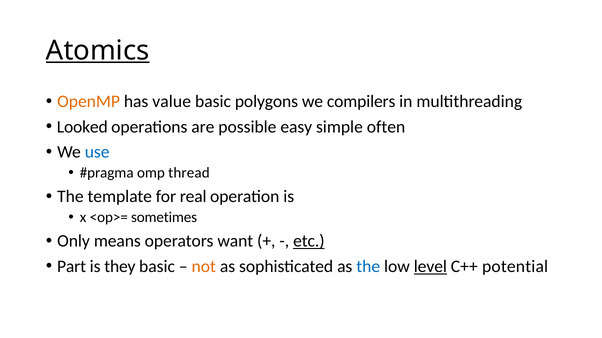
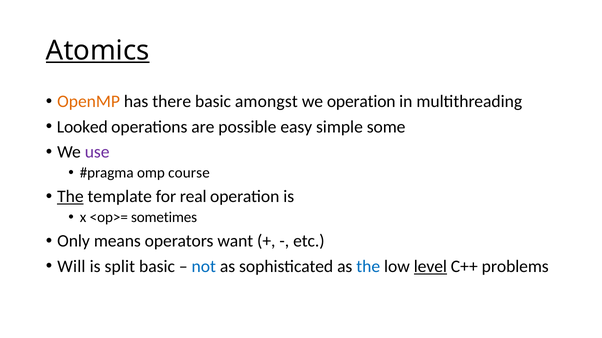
value: value -> there (172, 102)
polygons: polygons -> amongst (266, 102)
we compilers: compilers -> operation (361, 102)
often: often -> some (386, 127)
use colour: blue -> purple (97, 152)
thread: thread -> course (189, 173)
The underline: none -> present (70, 197)
etc underline: present -> none (309, 241)
Part: Part -> Will (71, 267)
they: they -> split (120, 267)
not colour: orange -> blue (204, 267)
potential: potential -> problems (515, 267)
